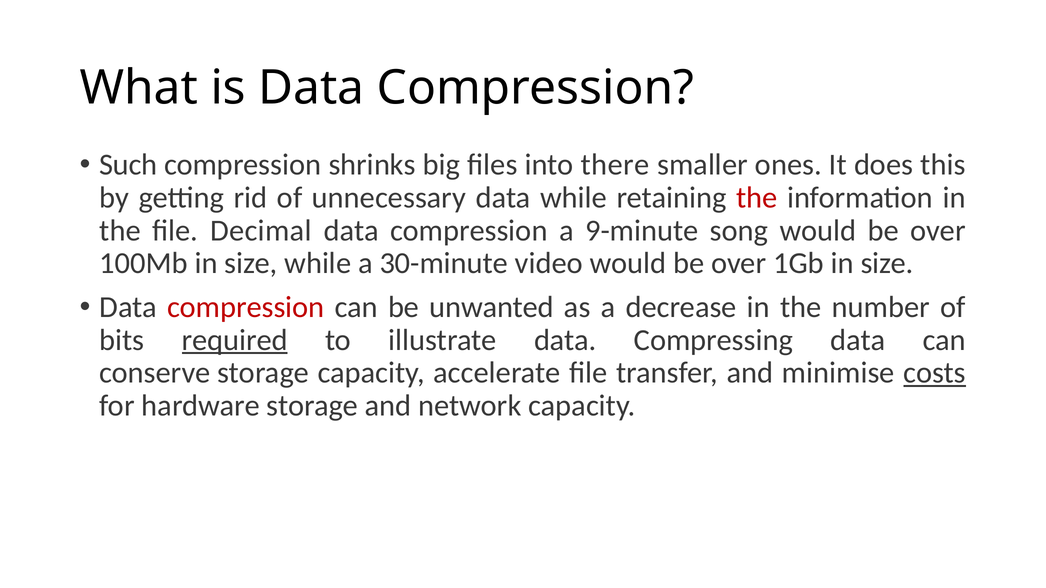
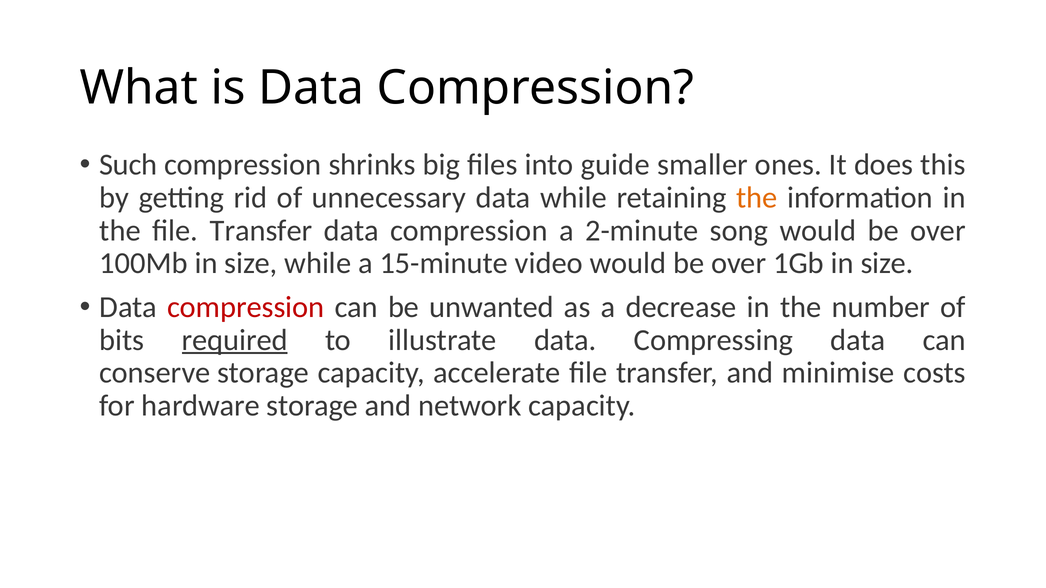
there: there -> guide (615, 165)
the colour: red -> orange (757, 198)
the file Decimal: Decimal -> Transfer (261, 231)
9-minute: 9-minute -> 2-minute (642, 231)
30-minute: 30-minute -> 15-minute (444, 264)
costs underline: present -> none (935, 373)
